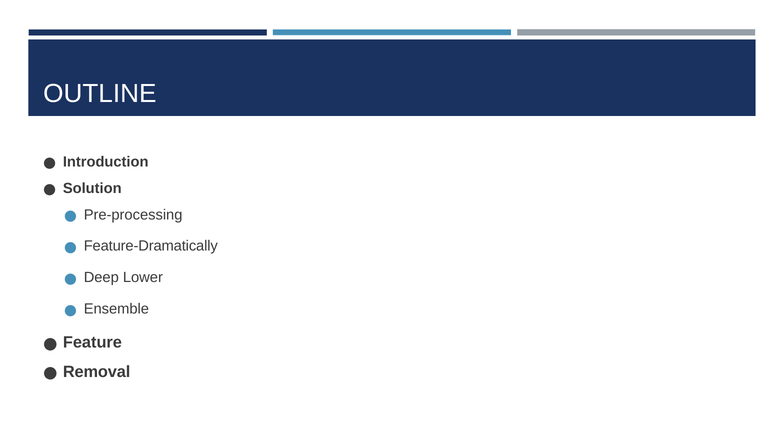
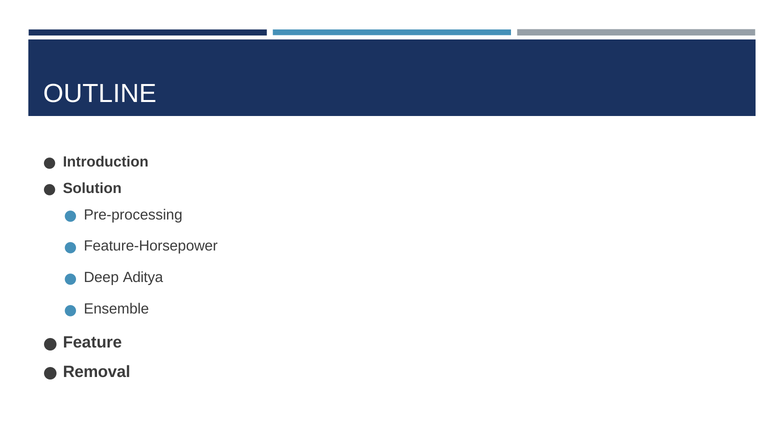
Feature-Dramatically: Feature-Dramatically -> Feature-Horsepower (151, 246)
Lower: Lower -> Aditya (143, 277)
